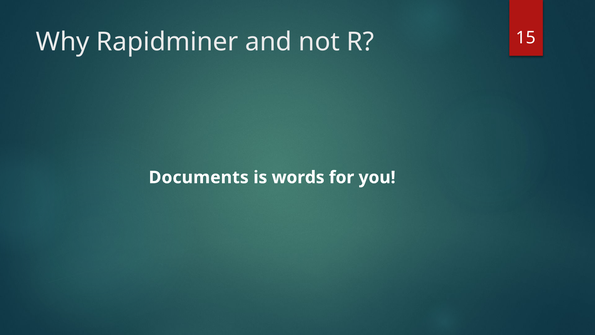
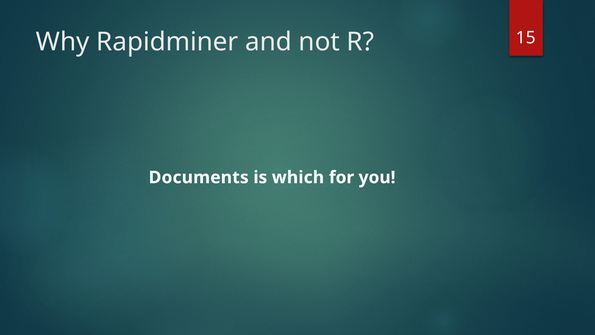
words: words -> which (298, 177)
